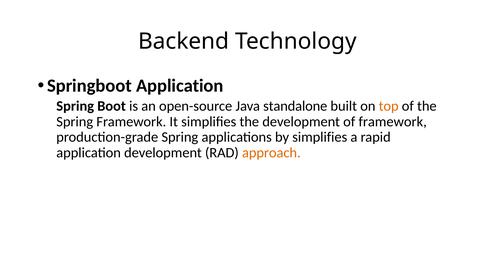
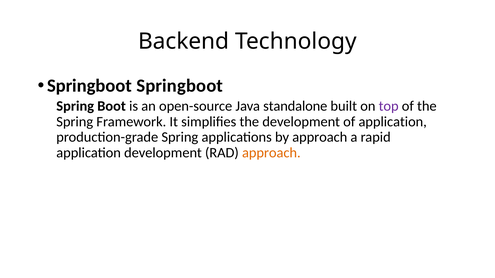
Springboot Application: Application -> Springboot (180, 86)
top colour: orange -> purple (389, 106)
of framework: framework -> application (393, 122)
by simplifies: simplifies -> approach (320, 137)
